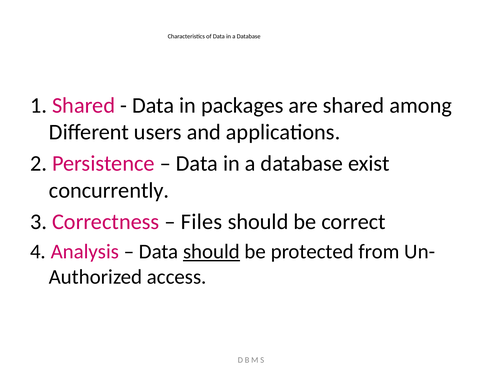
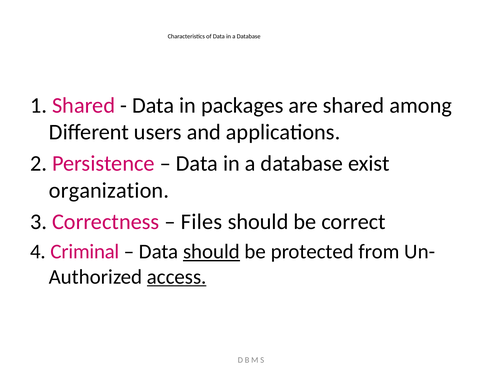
concurrently: concurrently -> organization (109, 190)
Analysis: Analysis -> Criminal (85, 251)
access underline: none -> present (177, 276)
